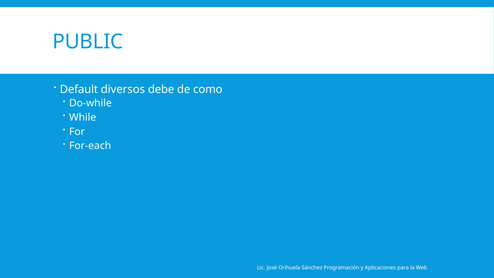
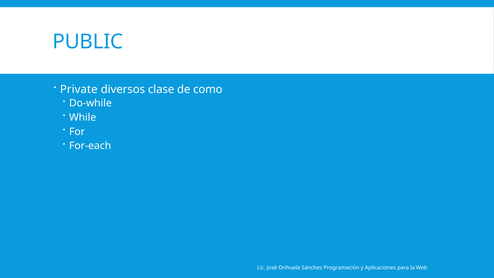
Default: Default -> Private (79, 89)
debe: debe -> clase (161, 89)
